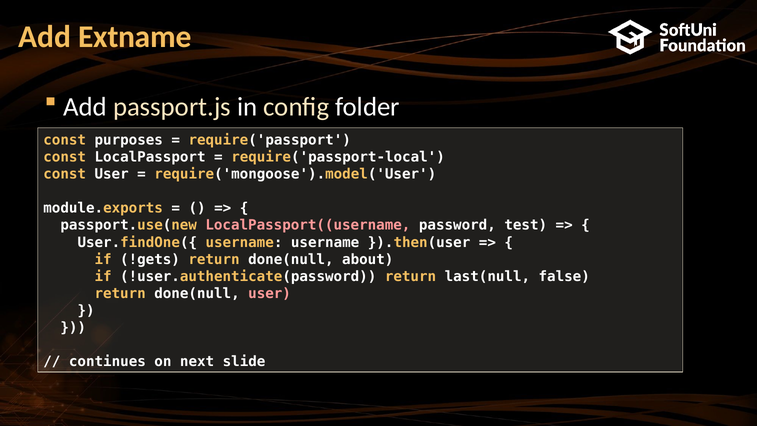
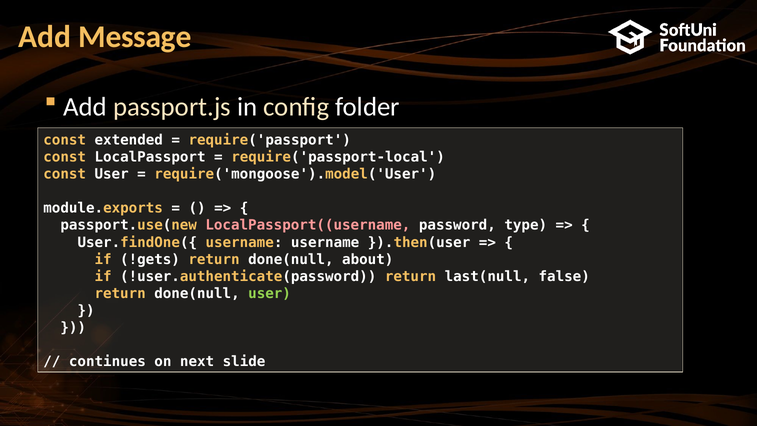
Extname: Extname -> Message (135, 37)
purposes: purposes -> extended (129, 140)
test: test -> type (526, 225)
user colour: pink -> light green (270, 293)
